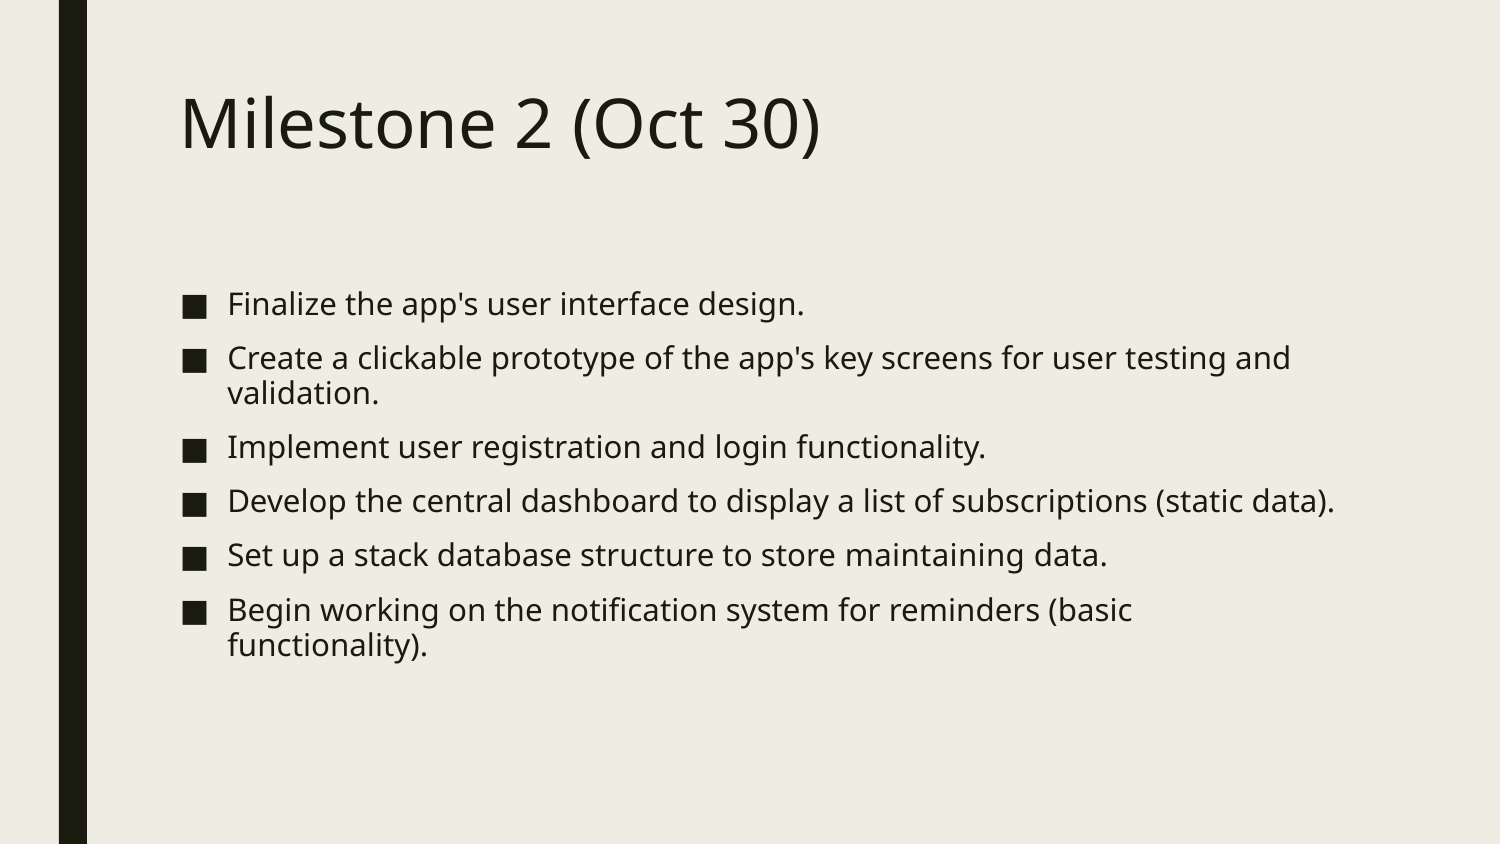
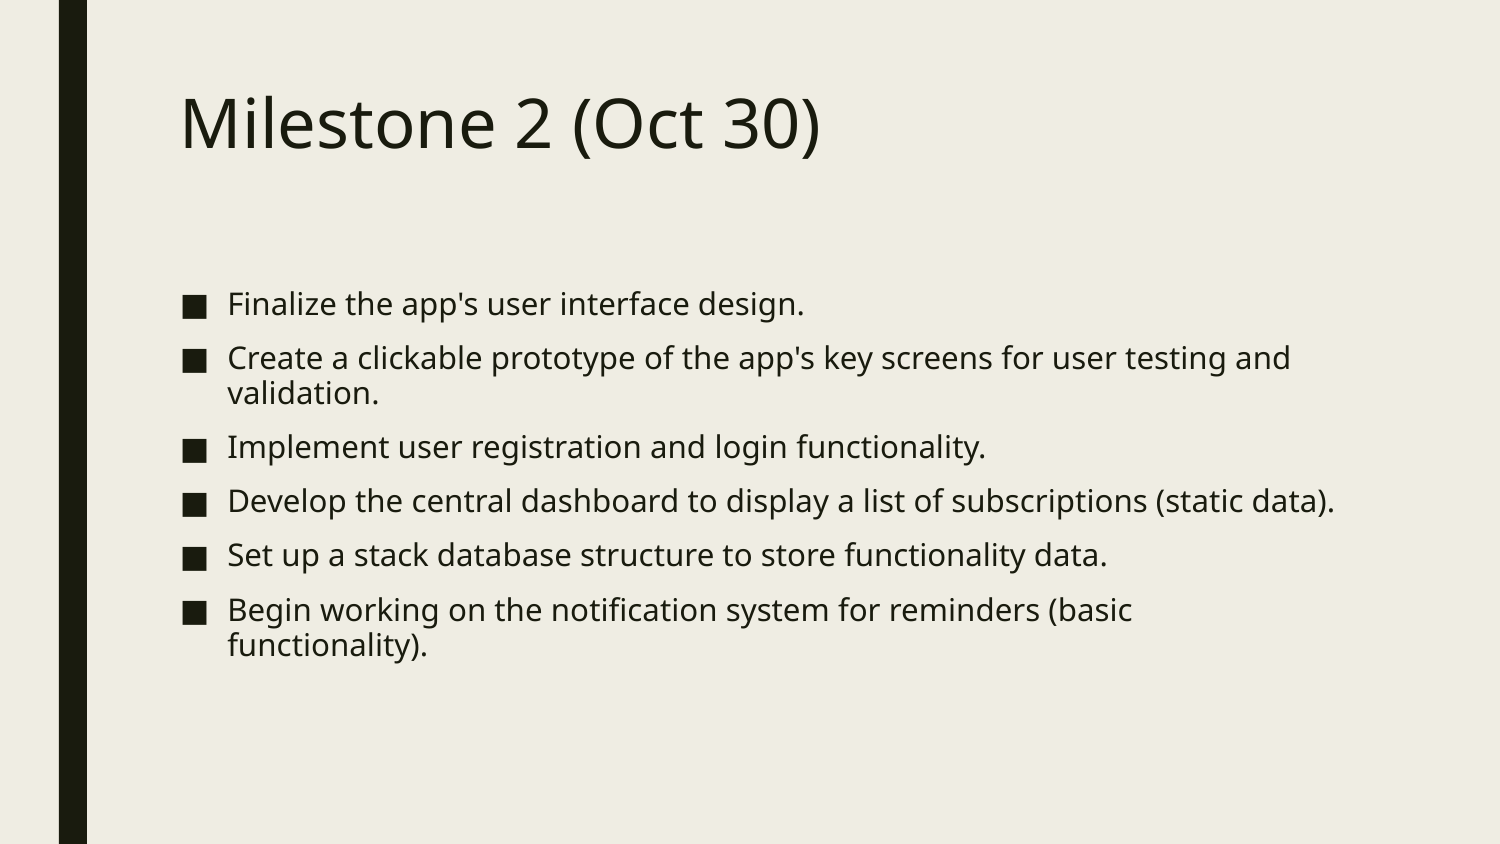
store maintaining: maintaining -> functionality (935, 556)
